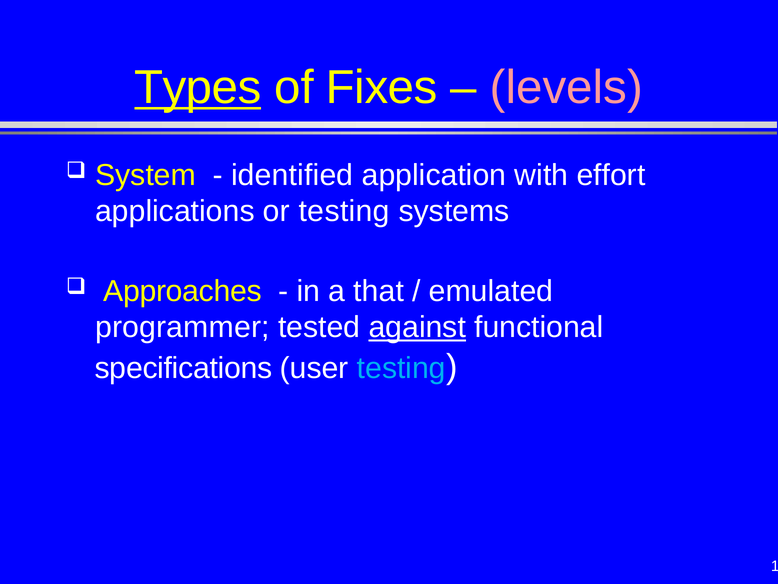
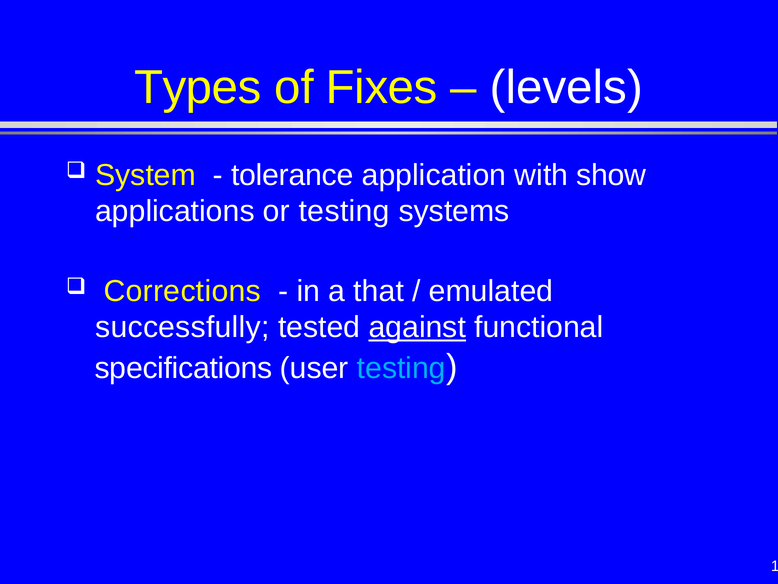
Types underline: present -> none (198, 88)
levels colour: pink -> white (566, 88)
identified: identified -> tolerance (292, 175)
effort: effort -> show (611, 175)
Approaches: Approaches -> Corrections (182, 291)
programmer: programmer -> successfully (182, 327)
